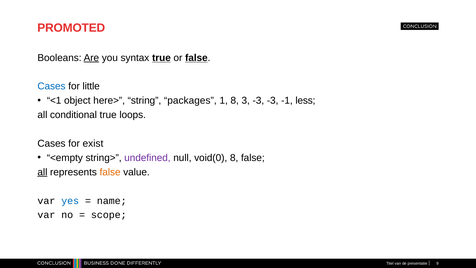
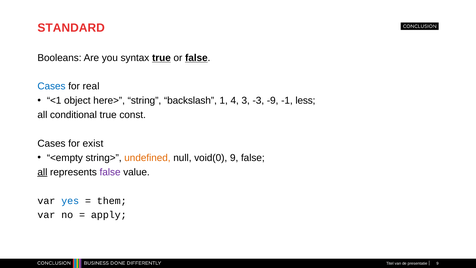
PROMOTED: PROMOTED -> STANDARD (71, 28)
Are underline: present -> none (91, 58)
little: little -> real (91, 86)
packages: packages -> backslash (190, 101)
1 8: 8 -> 4 (235, 101)
-3 -3: -3 -> -9 (273, 101)
loops: loops -> const (133, 115)
undefined colour: purple -> orange (147, 158)
void(0 8: 8 -> 9 (234, 158)
false colour: orange -> purple (110, 172)
name: name -> them (112, 201)
scope: scope -> apply (109, 215)
